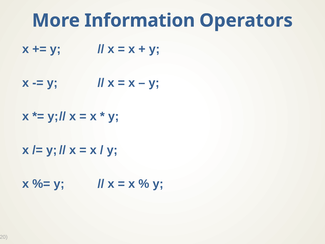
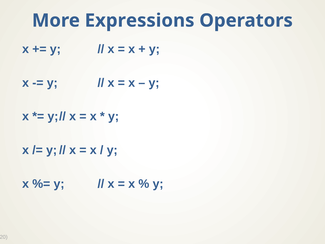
Information: Information -> Expressions (140, 20)
